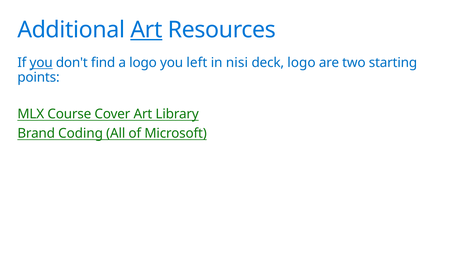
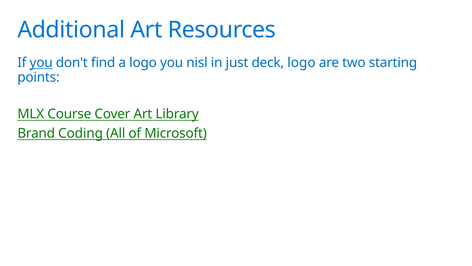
Art underline: present -> none (146, 30)
left: left -> nisl (197, 63)
nisi: nisi -> just (237, 63)
